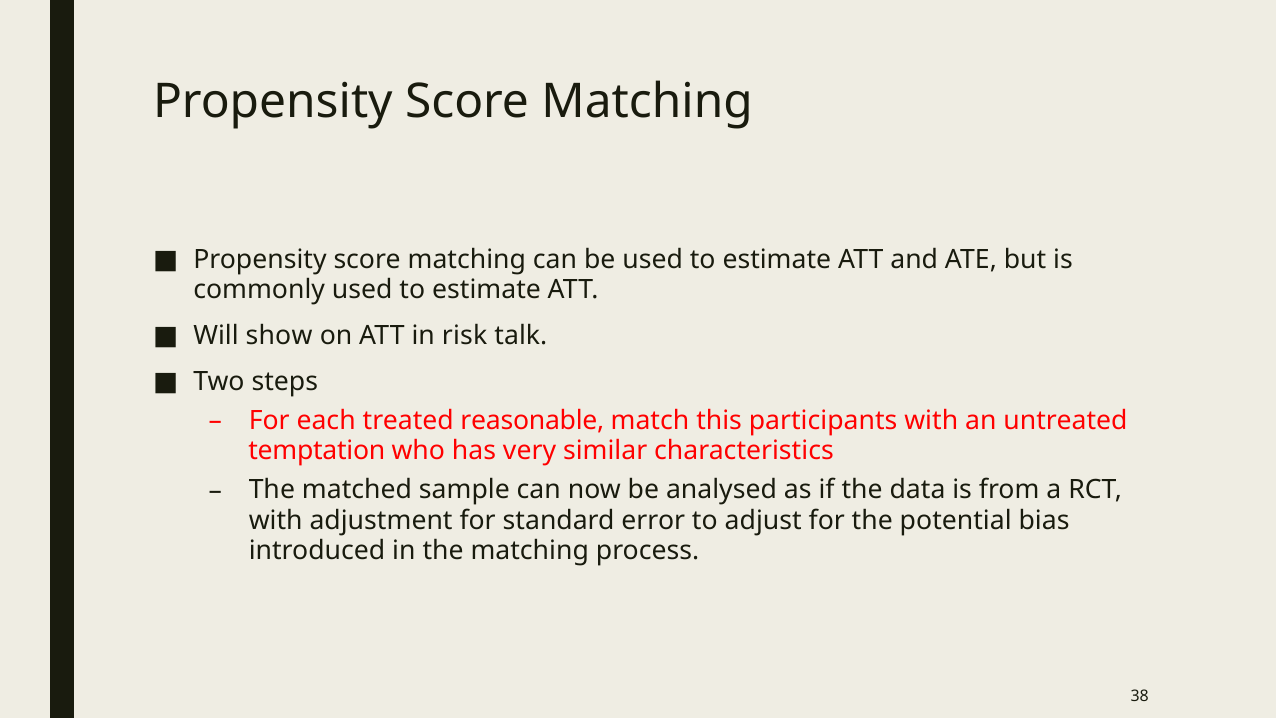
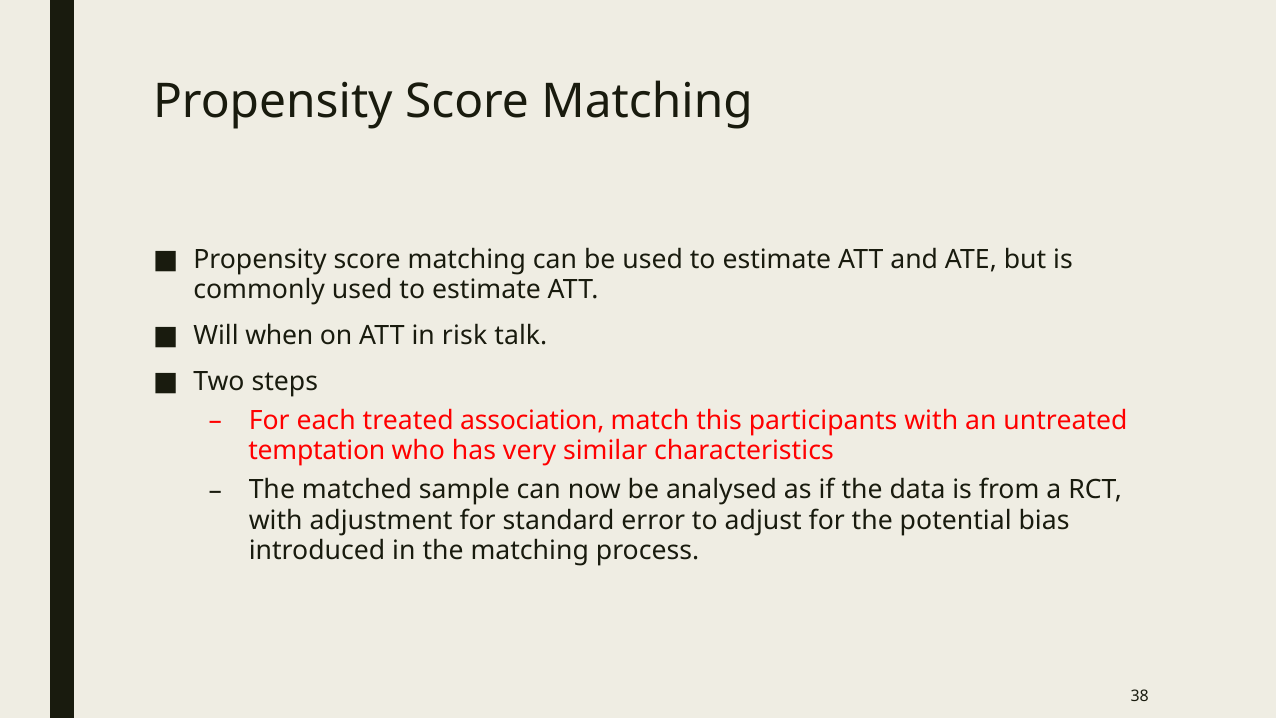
show: show -> when (279, 335)
reasonable: reasonable -> association (532, 421)
